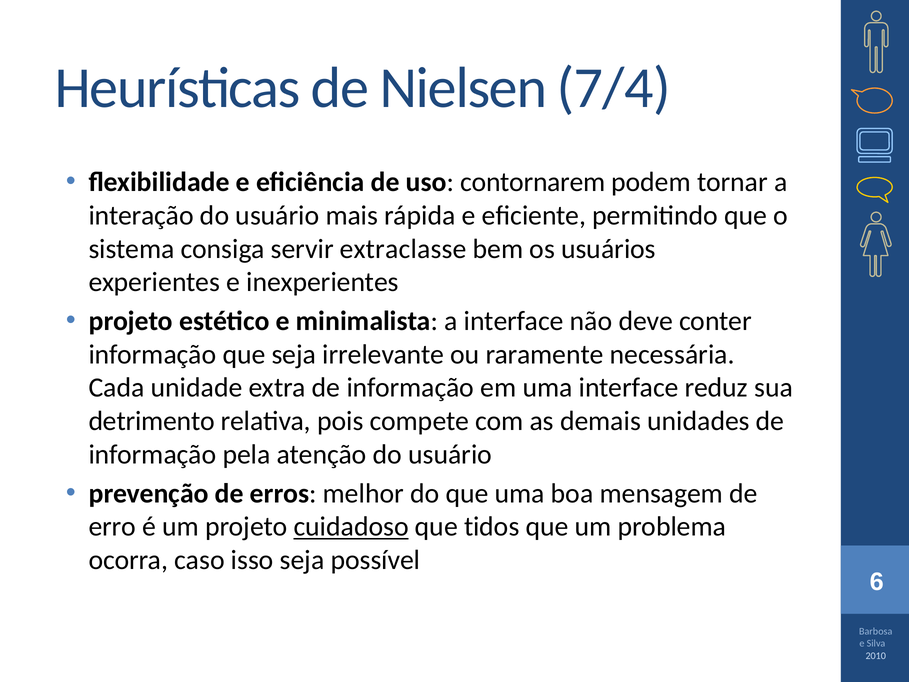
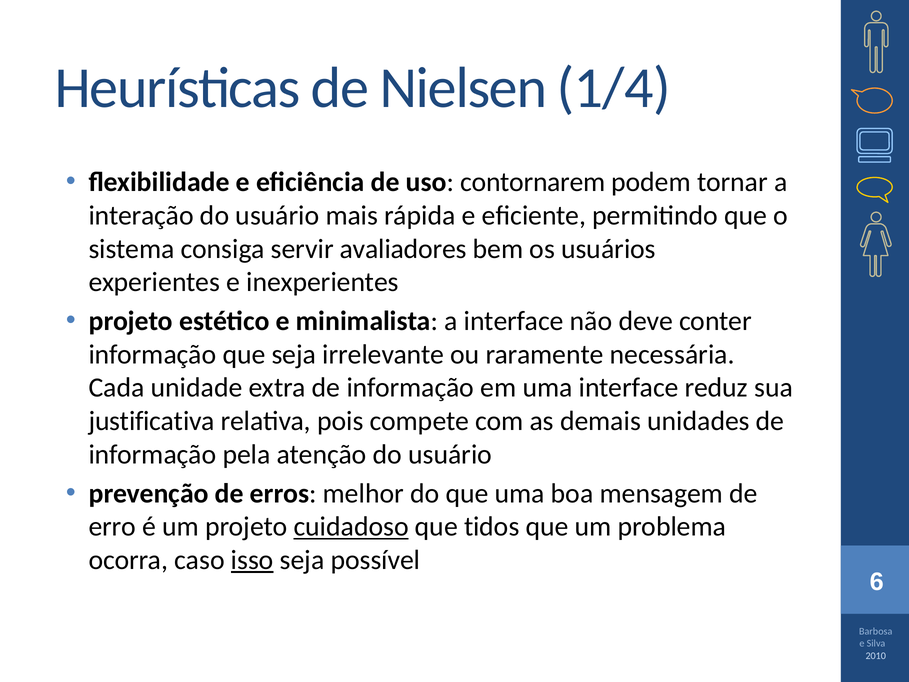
7/4: 7/4 -> 1/4 (614, 88)
extraclasse: extraclasse -> avaliadores (403, 249)
detrimento: detrimento -> justificativa (152, 421)
isso underline: none -> present (252, 560)
